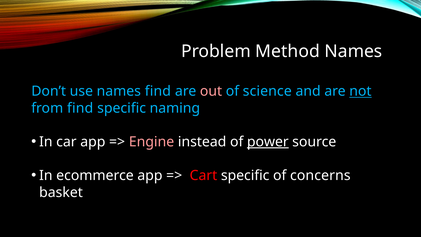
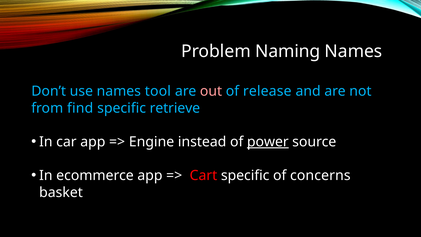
Method: Method -> Naming (288, 51)
names find: find -> tool (158, 91)
science: science -> release (267, 91)
not underline: present -> none (360, 91)
naming: naming -> retrieve (175, 108)
Engine colour: pink -> white (152, 142)
